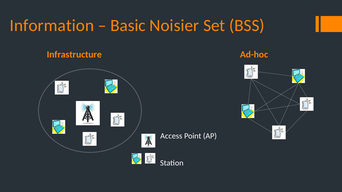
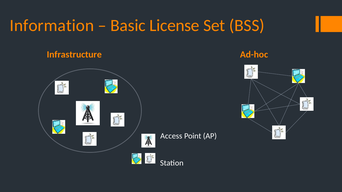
Noisier: Noisier -> License (174, 25)
